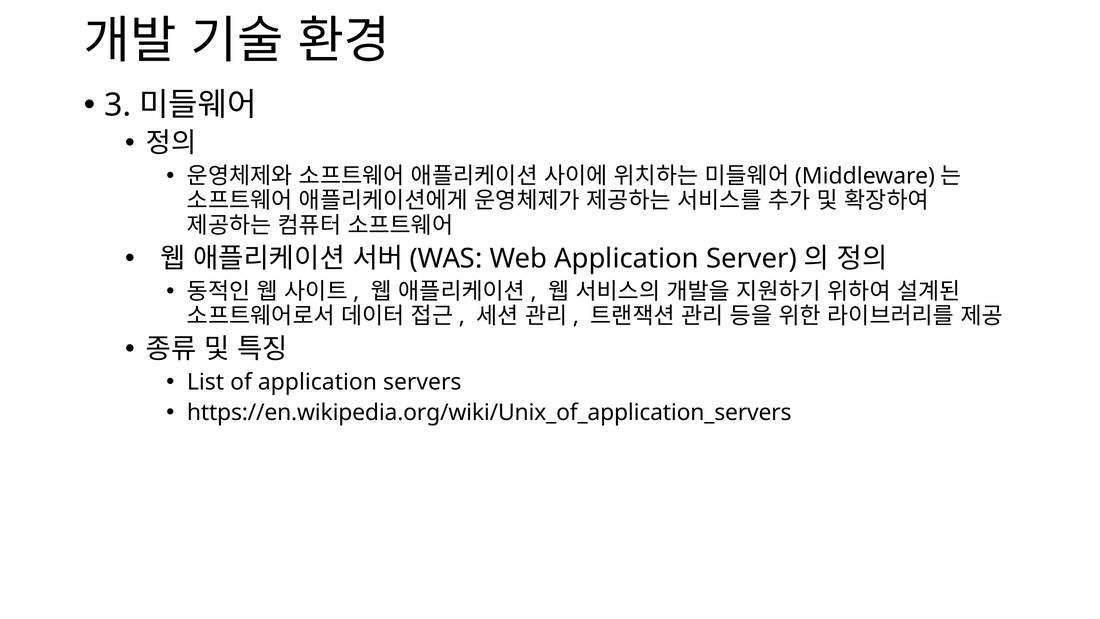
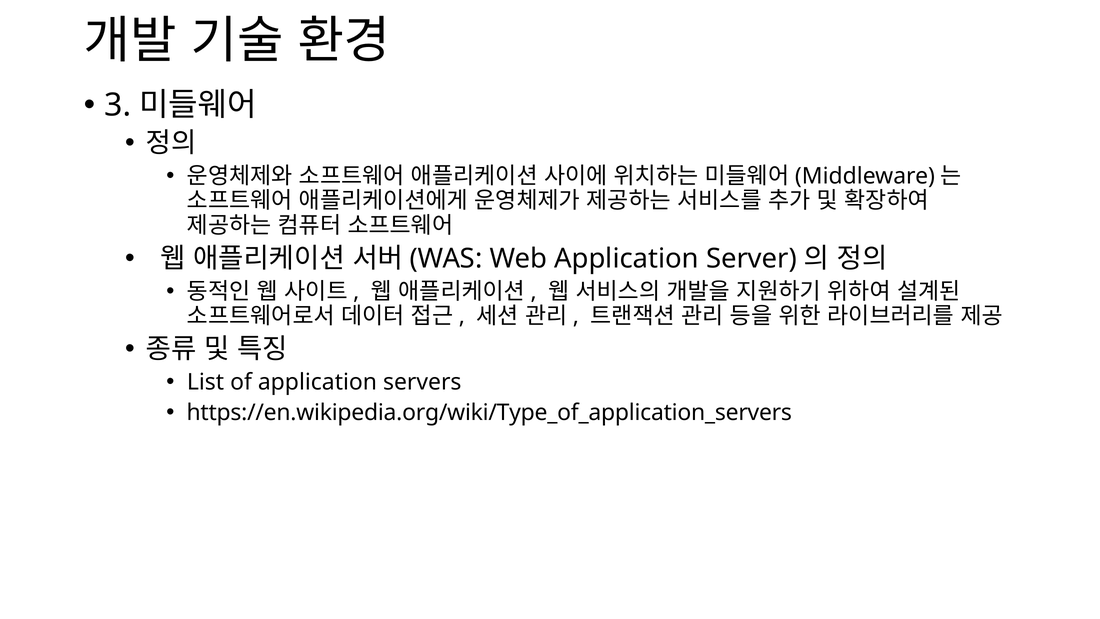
https://en.wikipedia.org/wiki/Unix_of_application_servers: https://en.wikipedia.org/wiki/Unix_of_application_servers -> https://en.wikipedia.org/wiki/Type_of_application_servers (489, 413)
